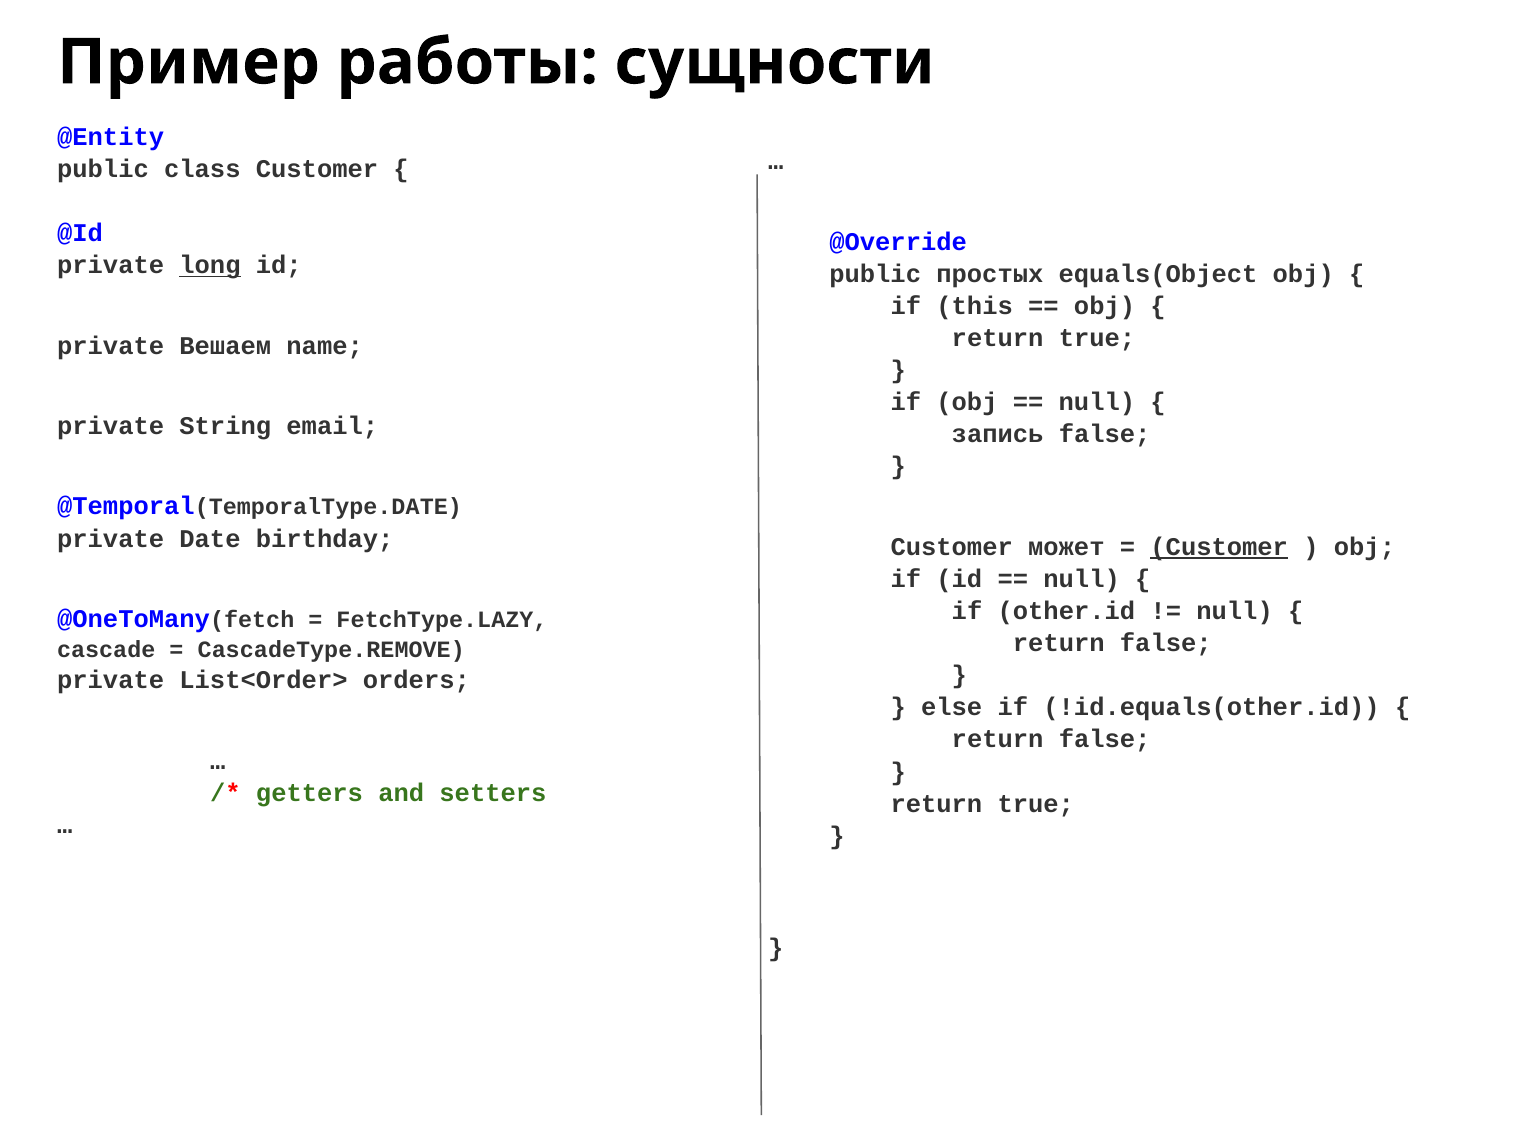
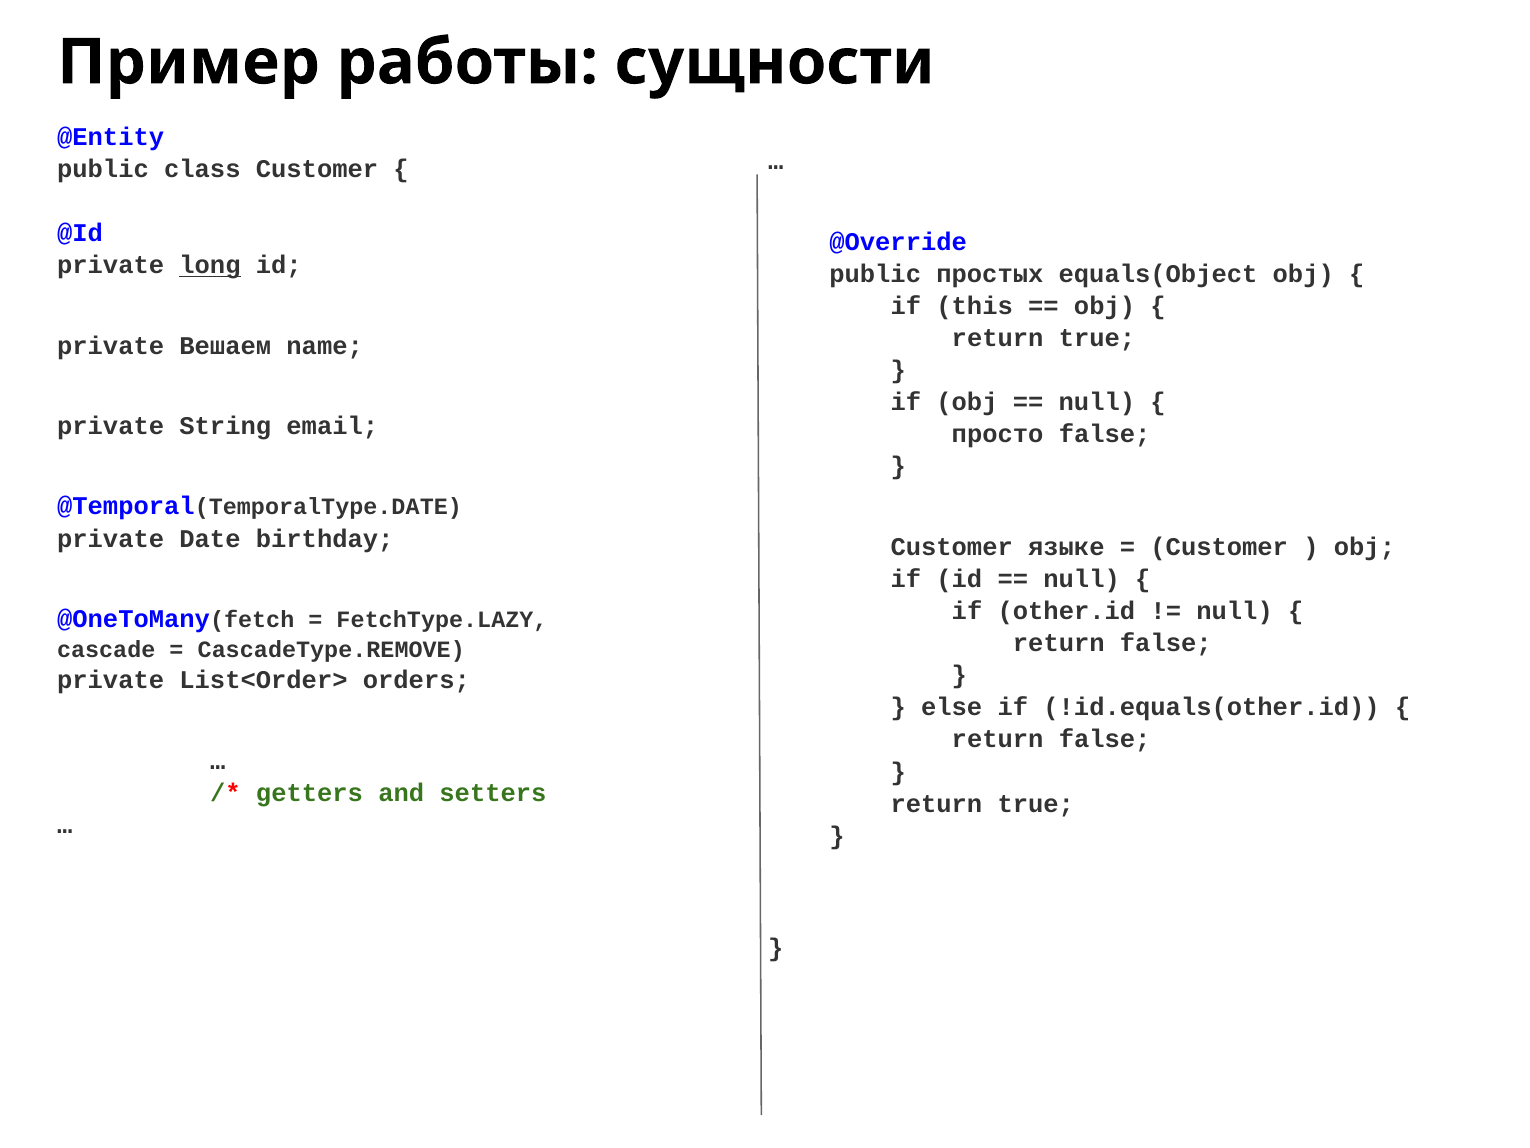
запись: запись -> просто (998, 434)
может: может -> языке (1066, 547)
Customer underline: present -> none (1219, 547)
